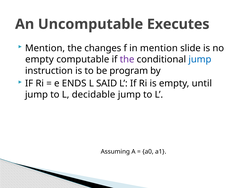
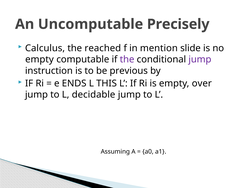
Executes: Executes -> Precisely (178, 24)
Mention: Mention -> Calculus (45, 48)
changes: changes -> reached (103, 48)
jump colour: blue -> purple (200, 60)
program: program -> previous (129, 71)
SAID: SAID -> THIS (107, 84)
until: until -> over (202, 84)
